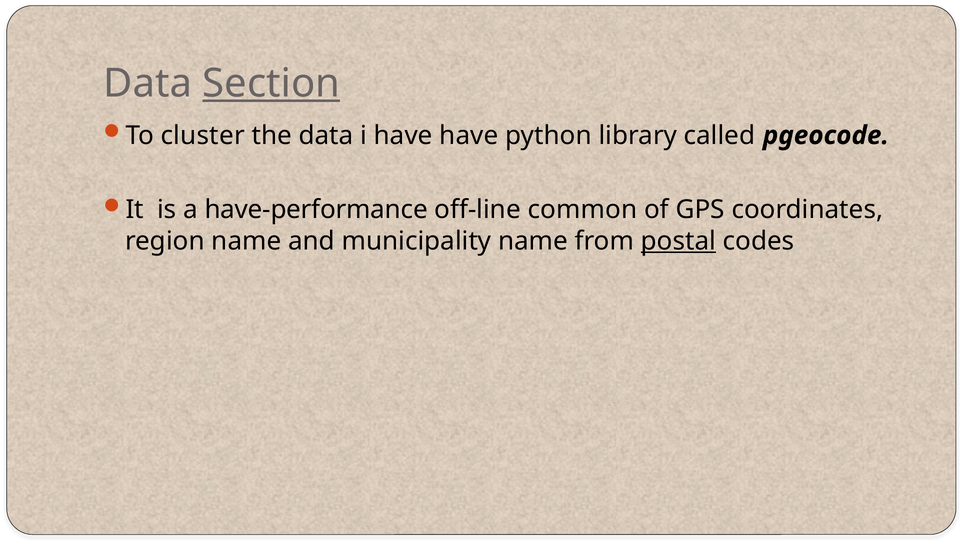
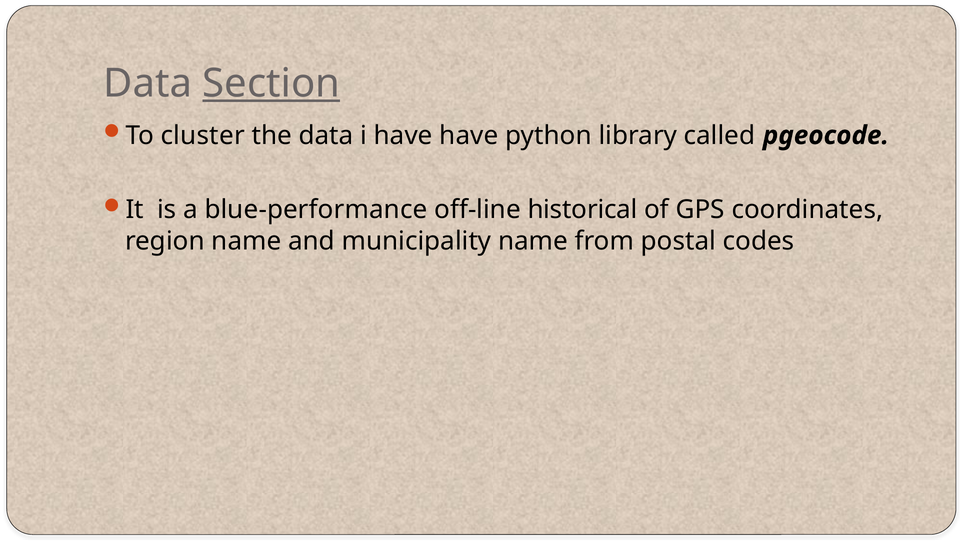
have-performance: have-performance -> blue-performance (316, 210)
common: common -> historical (583, 210)
postal underline: present -> none (678, 241)
